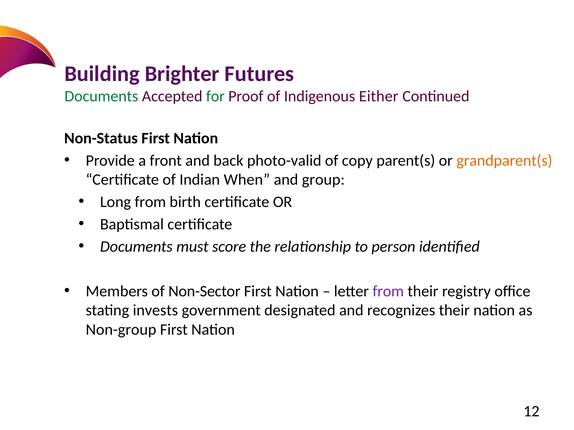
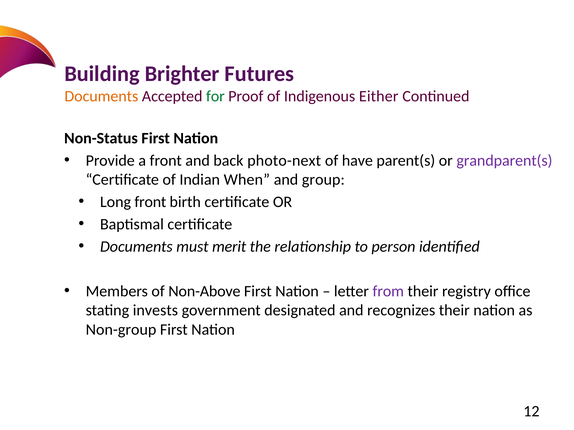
Documents colour: green -> orange (101, 96)
photo-valid: photo-valid -> photo-next (284, 161)
copy: copy -> have (357, 161)
grandparent(s colour: orange -> purple (504, 161)
Long from: from -> front (150, 202)
score: score -> merit (229, 247)
Non-Sector: Non-Sector -> Non-Above (204, 292)
